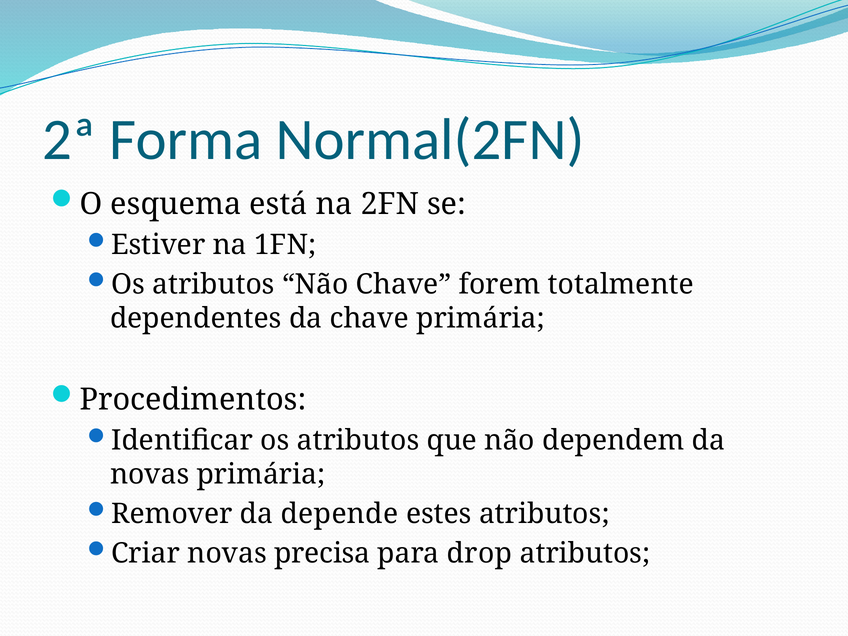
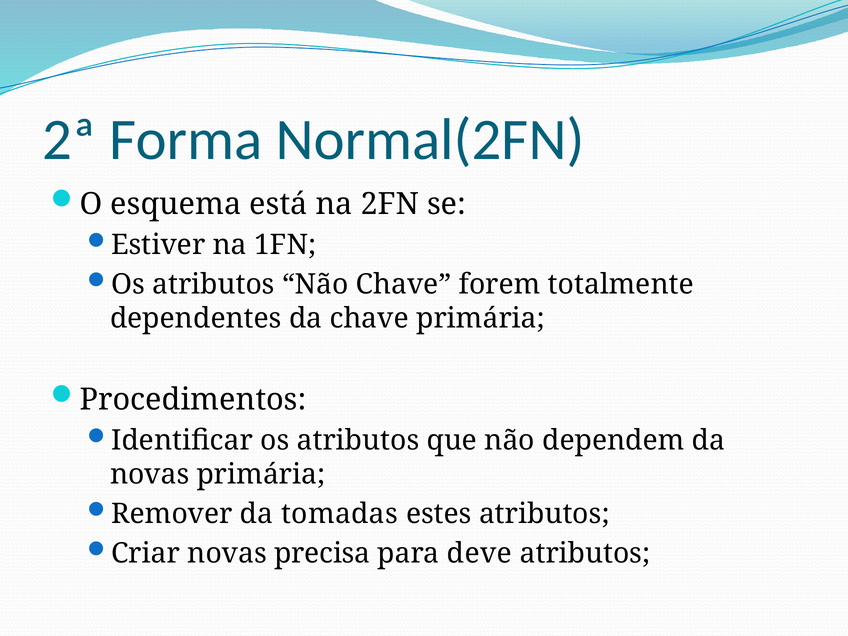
depende: depende -> tomadas (340, 514)
drop: drop -> deve (479, 553)
